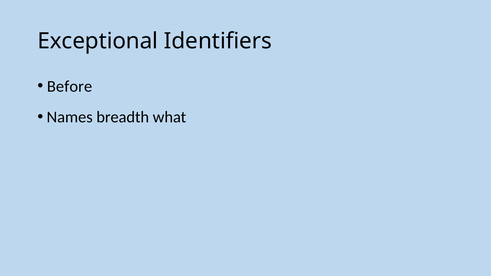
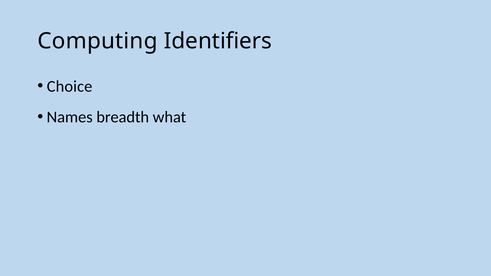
Exceptional: Exceptional -> Computing (98, 41)
Before: Before -> Choice (70, 86)
